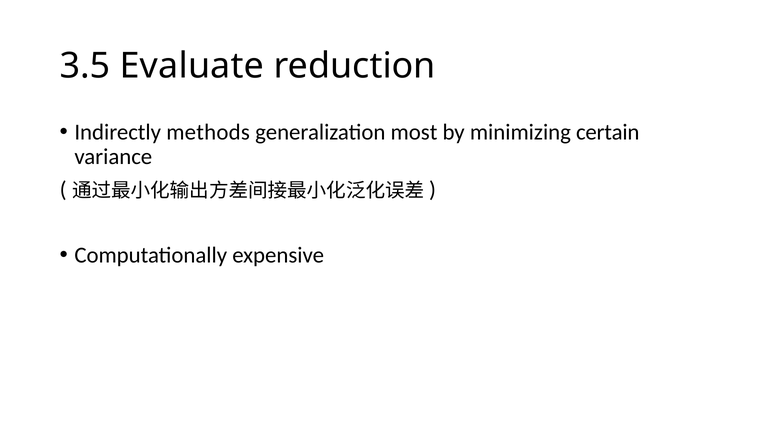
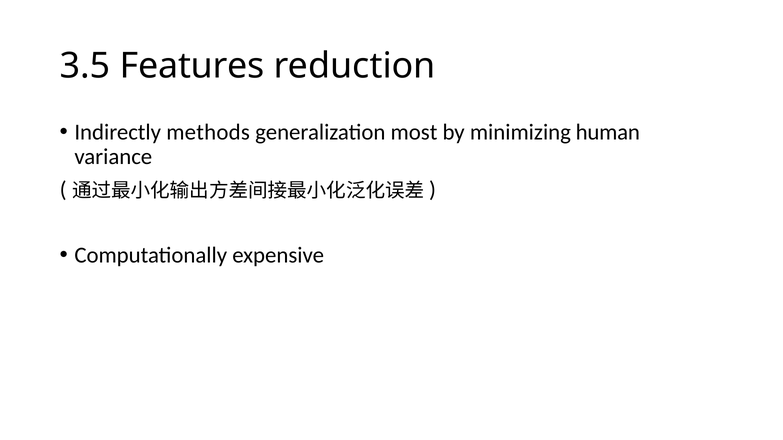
Evaluate: Evaluate -> Features (192, 66)
certain: certain -> human (608, 132)
